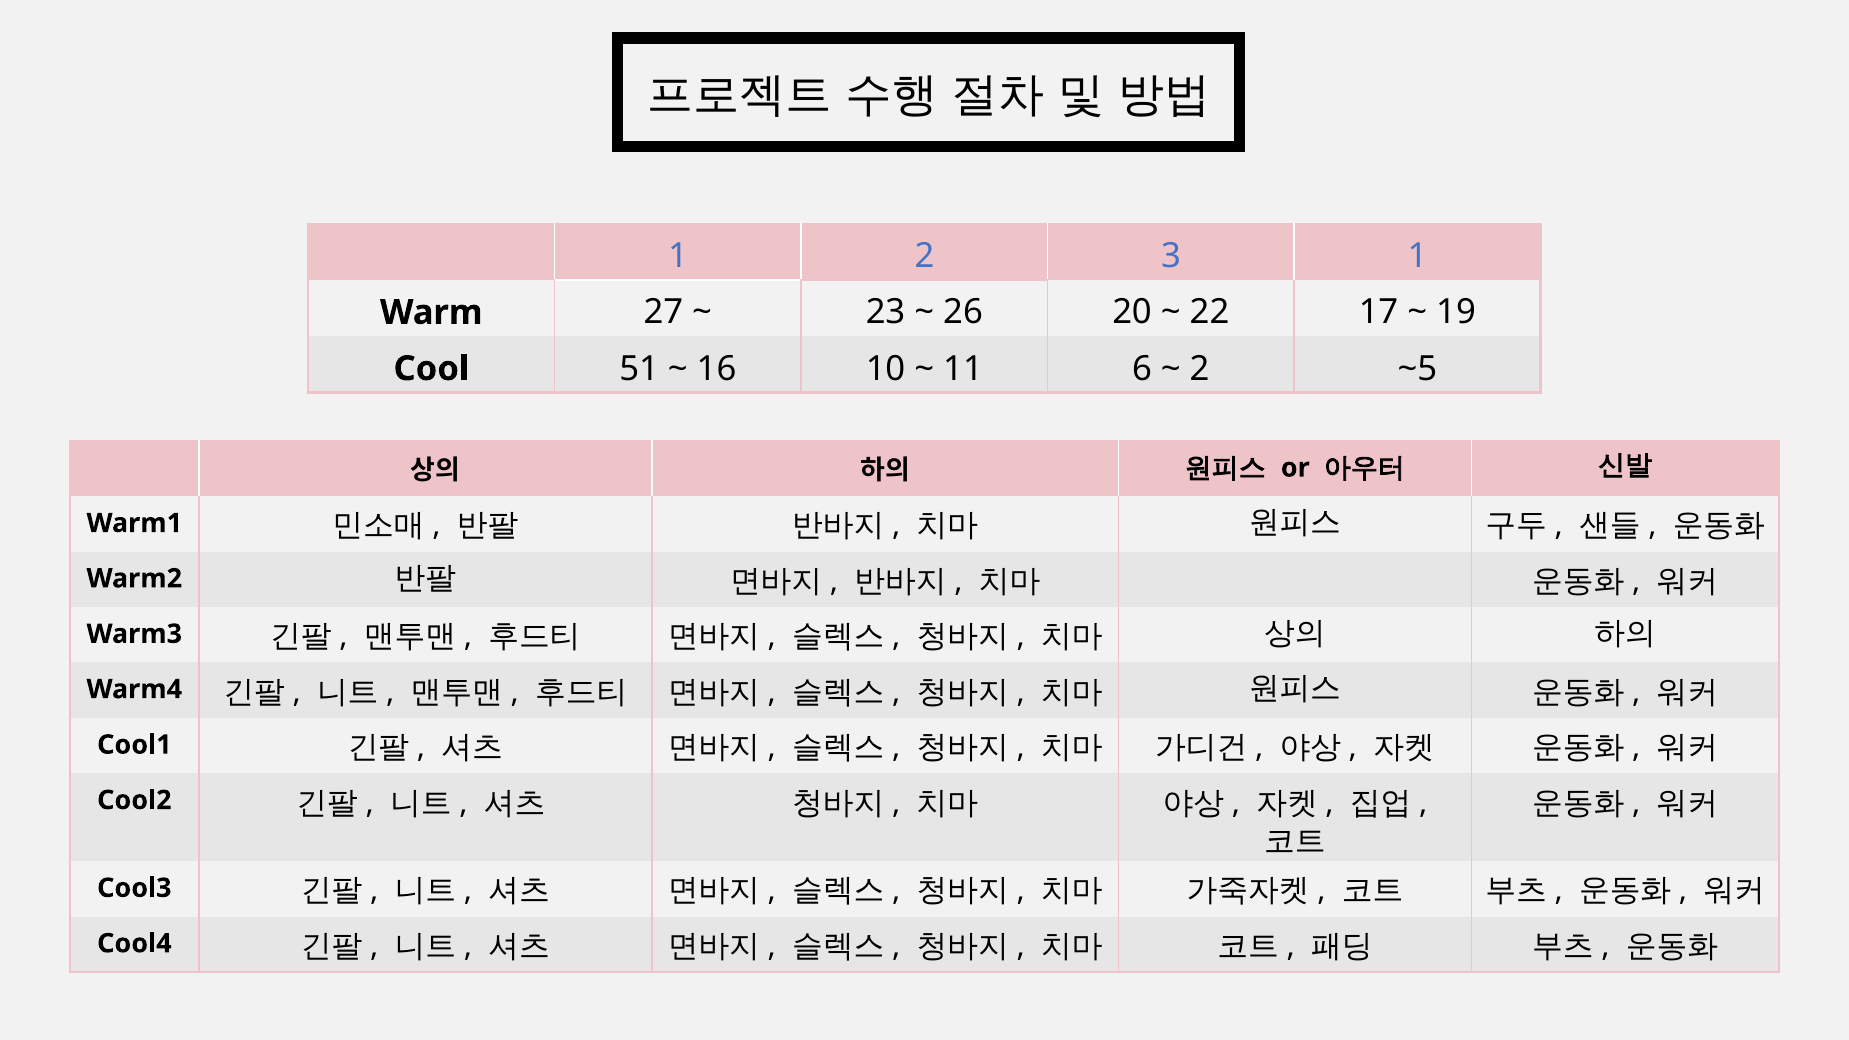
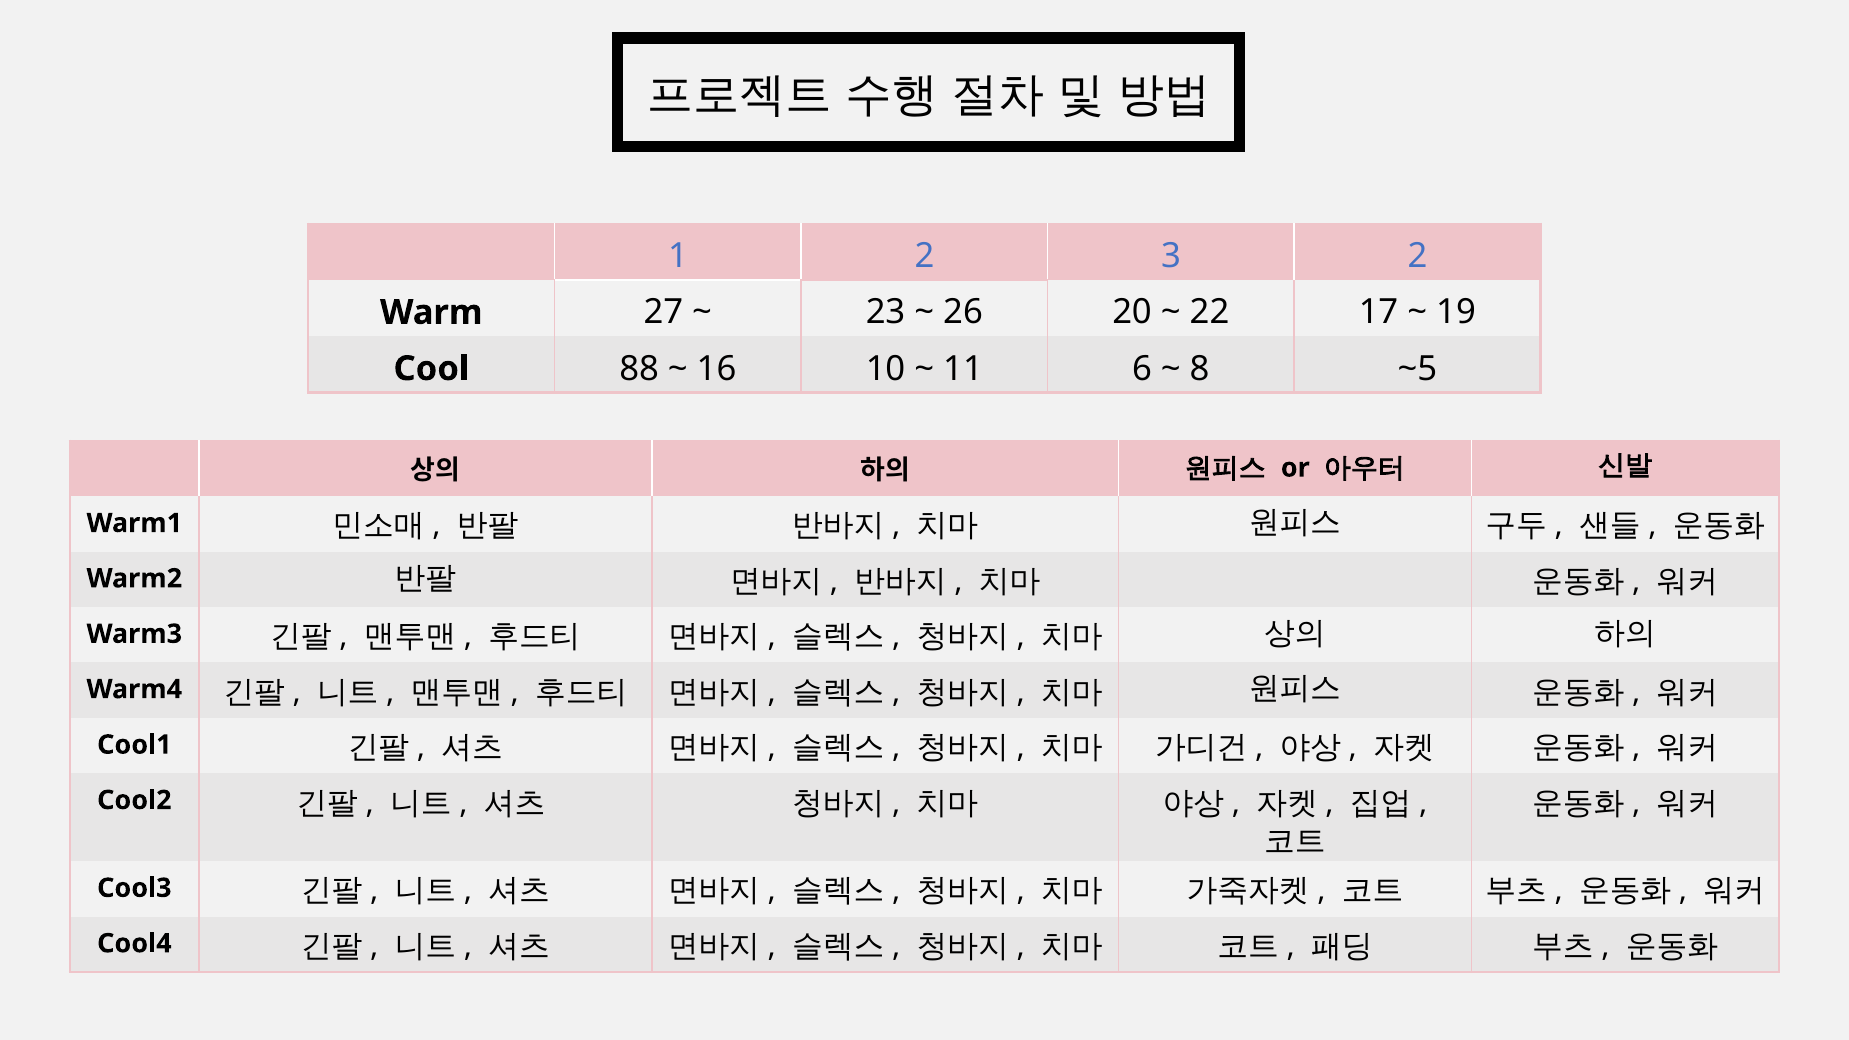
3 1: 1 -> 2 (1418, 256)
51: 51 -> 88 (639, 369)
2: 2 -> 8 (1200, 369)
